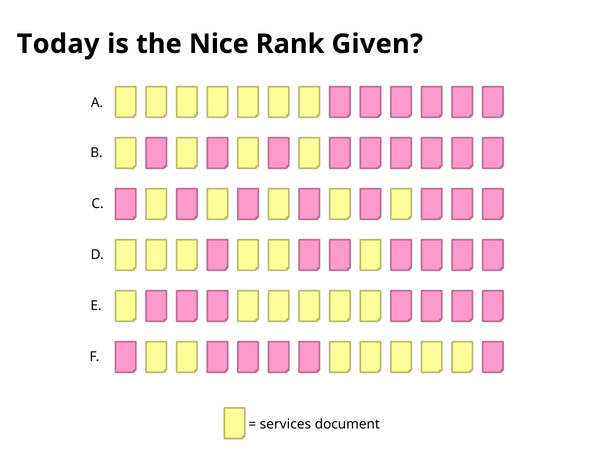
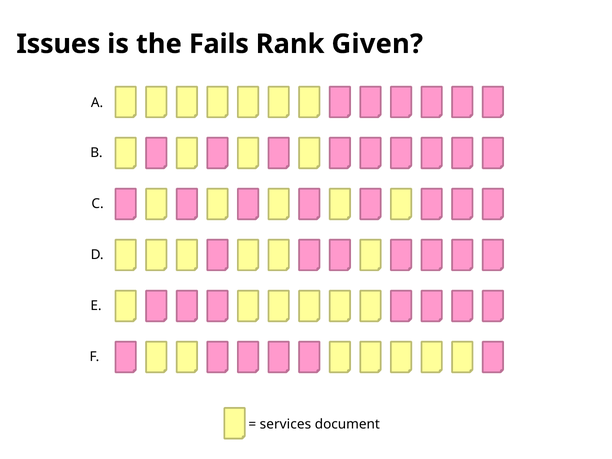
Today: Today -> Issues (58, 44)
Nice: Nice -> Fails (219, 44)
